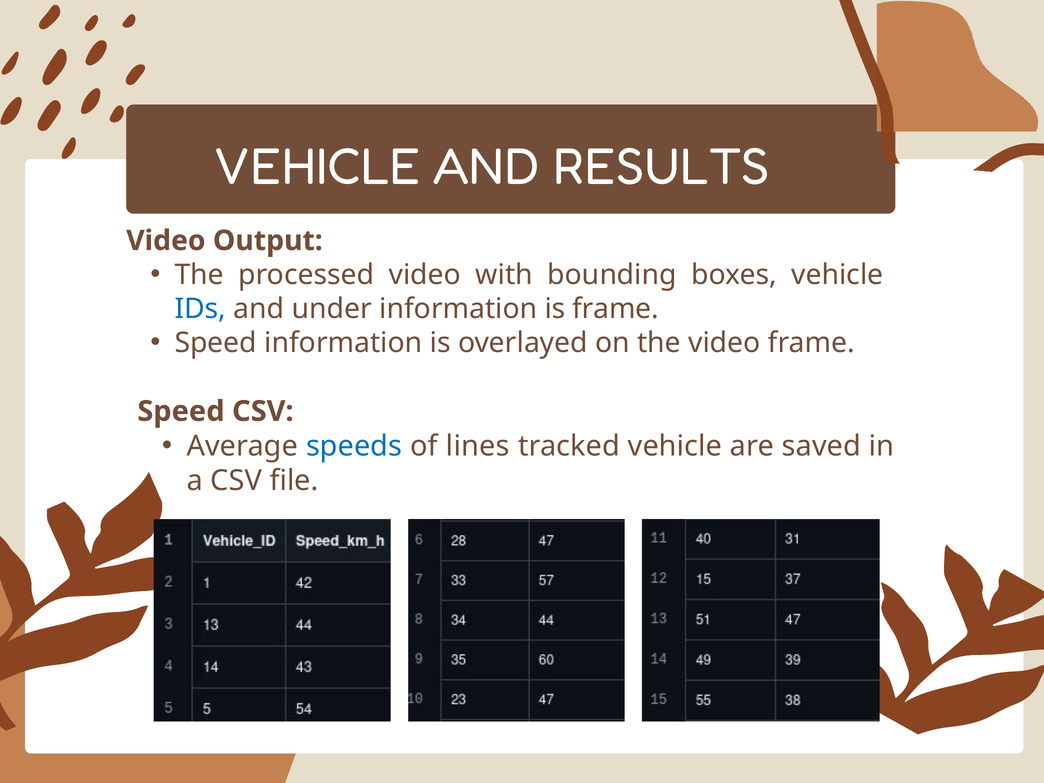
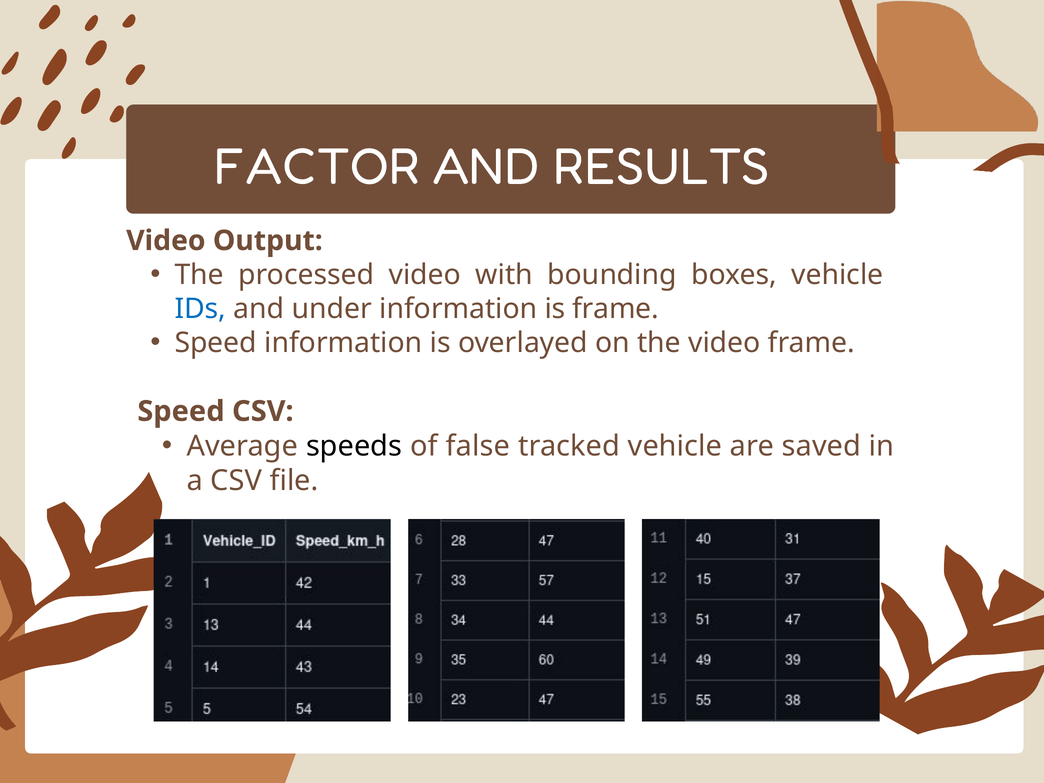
VEHICLE: VEHICLE -> FACTOR (317, 167)
speeds colour: blue -> black (354, 446)
lines: lines -> false (478, 446)
